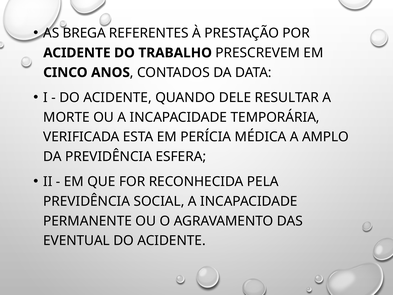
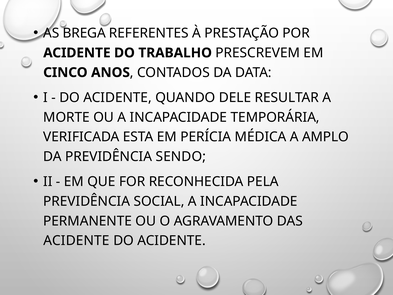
ESFERA: ESFERA -> SENDO (181, 156)
EVENTUAL: EVENTUAL -> ACIDENTE (76, 240)
